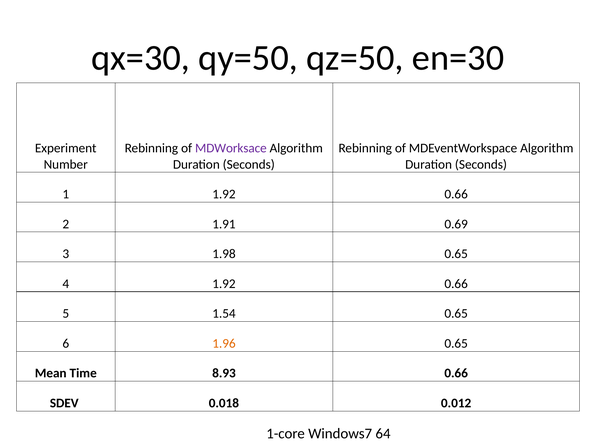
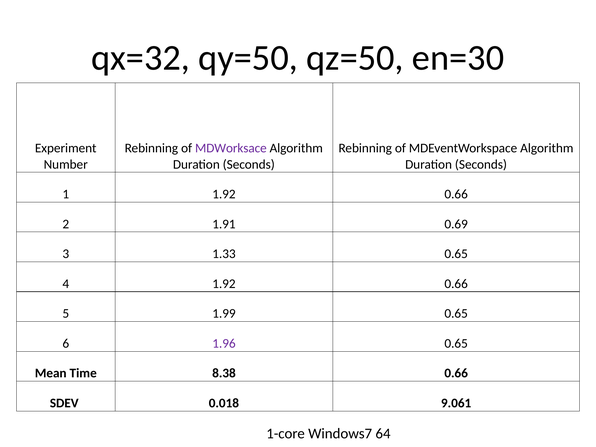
qx=30: qx=30 -> qx=32 (141, 58)
1.98: 1.98 -> 1.33 (224, 254)
1.54: 1.54 -> 1.99 (224, 314)
1.96 colour: orange -> purple (224, 343)
8.93: 8.93 -> 8.38 (224, 373)
0.012: 0.012 -> 9.061 (456, 403)
